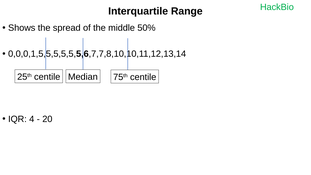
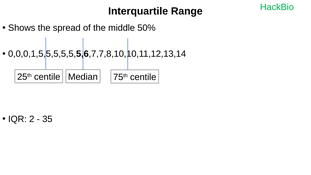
4: 4 -> 2 (32, 119)
20: 20 -> 35 (47, 119)
